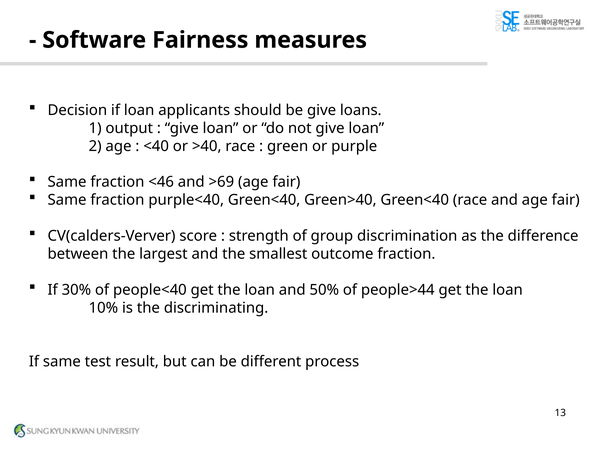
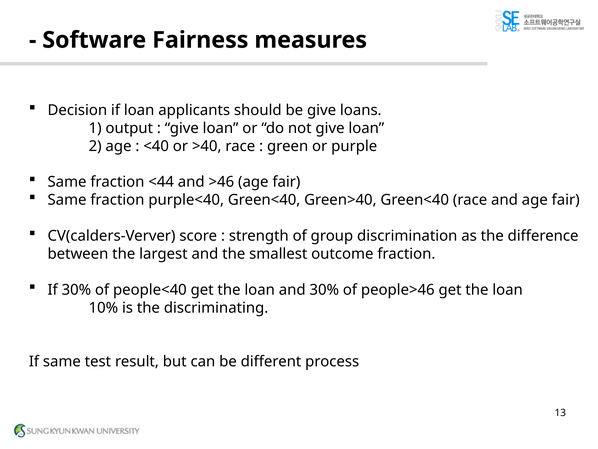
<46: <46 -> <44 (161, 182)
>69: >69 -> >46 (221, 182)
and 50%: 50% -> 30% (324, 289)
people>44: people>44 -> people>46 (398, 289)
